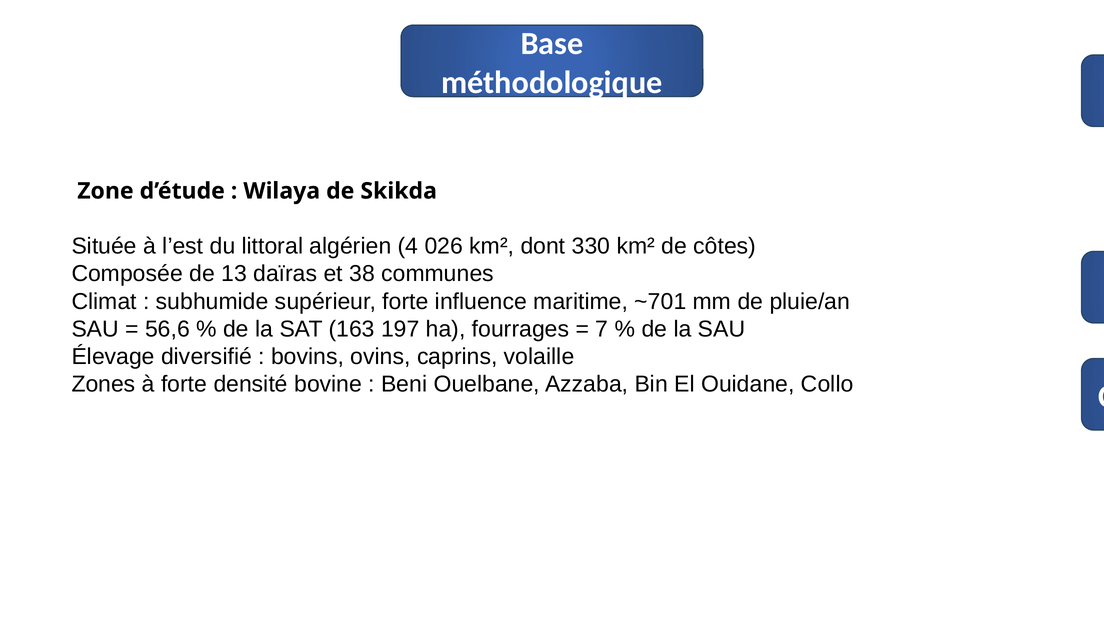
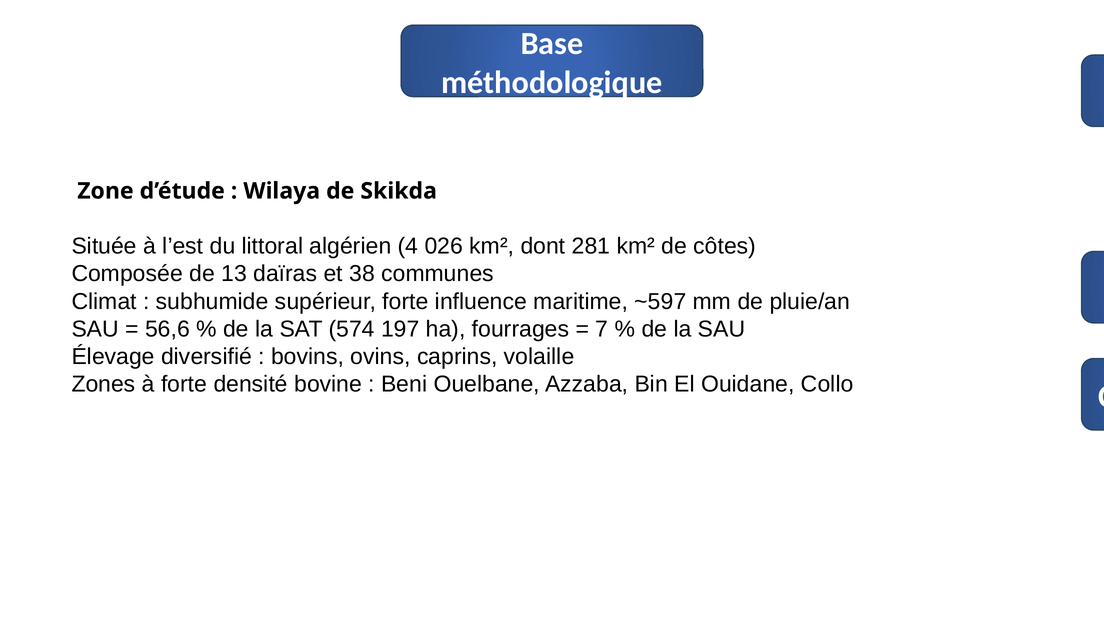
330: 330 -> 281 (591, 246)
~701: ~701 -> ~597 (660, 301)
163: 163 -> 574 (352, 329)
